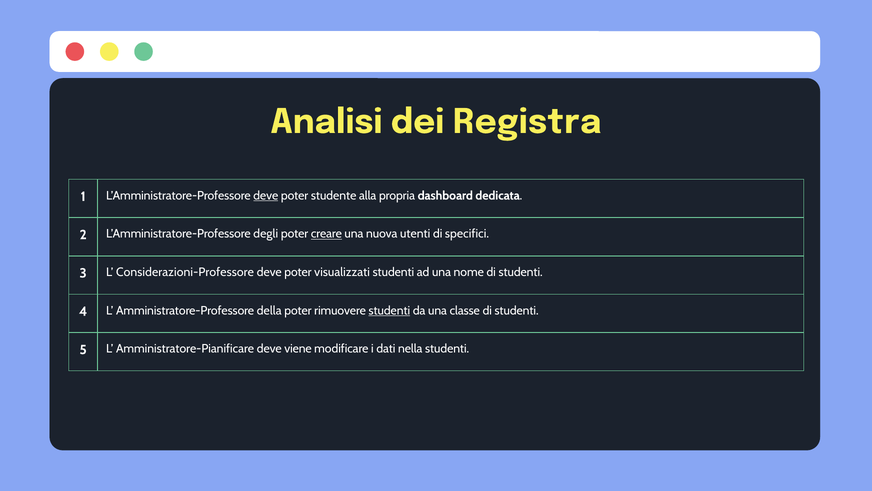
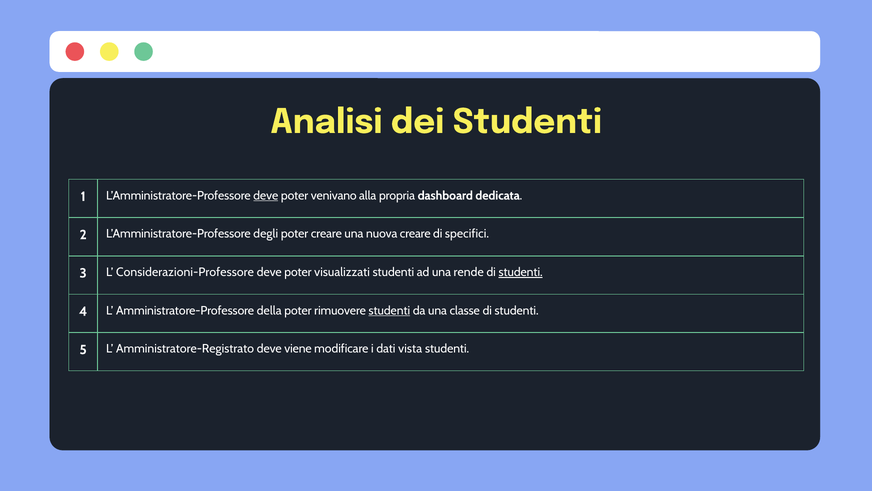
dei Registra: Registra -> Studenti (527, 122)
studente: studente -> venivano (334, 195)
creare underline: present -> none (326, 234)
nuova utenti: utenti -> creare (415, 234)
nome: nome -> rende (469, 272)
studenti underline: none -> present (521, 272)
Amministratore-Pianificare: Amministratore-Pianificare -> Amministratore-Registrato (185, 349)
nella: nella -> vista (410, 349)
